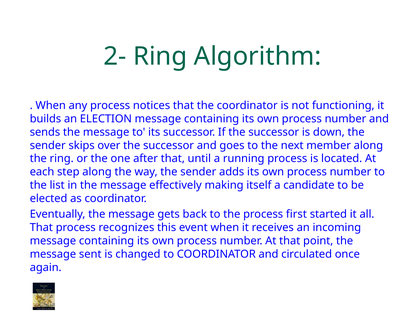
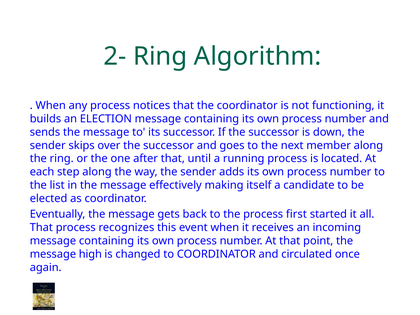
sent: sent -> high (90, 254)
